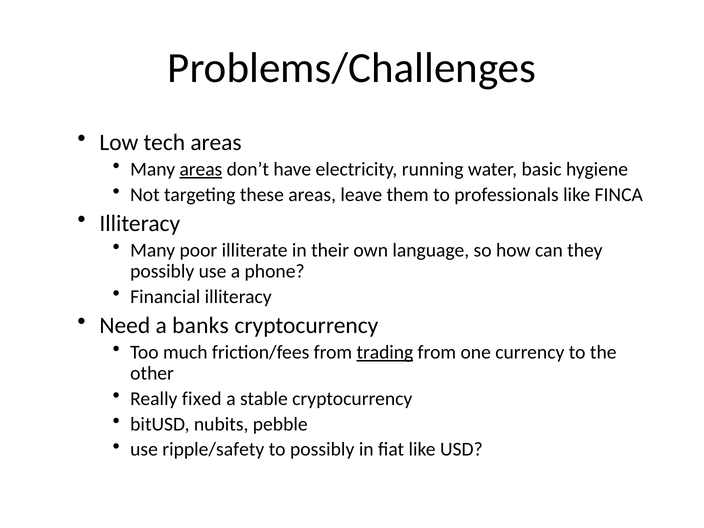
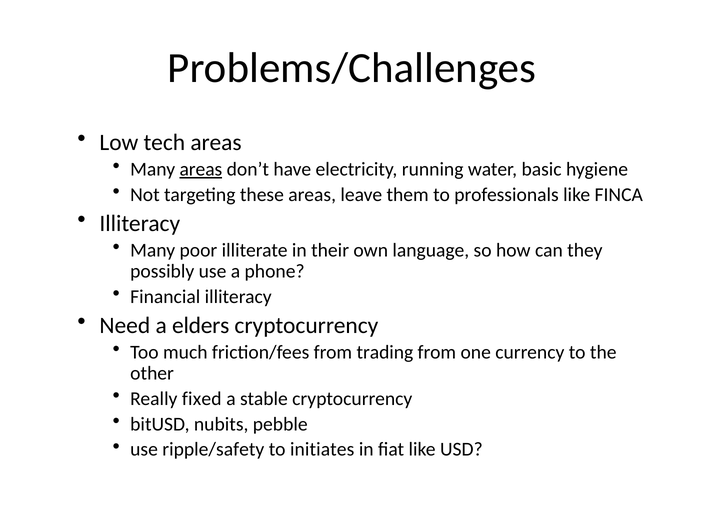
banks: banks -> elders (201, 325)
trading underline: present -> none (385, 352)
to possibly: possibly -> initiates (322, 449)
